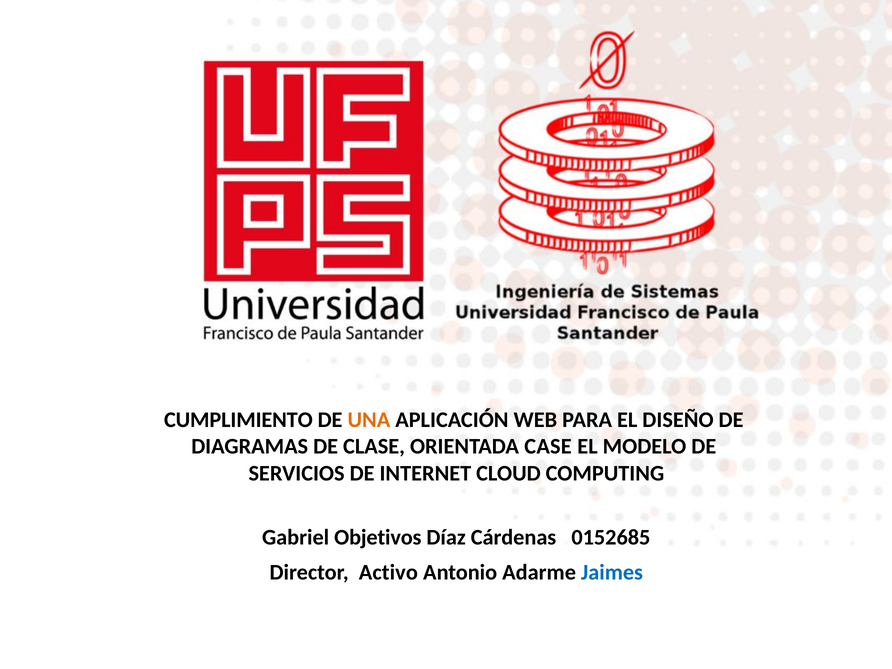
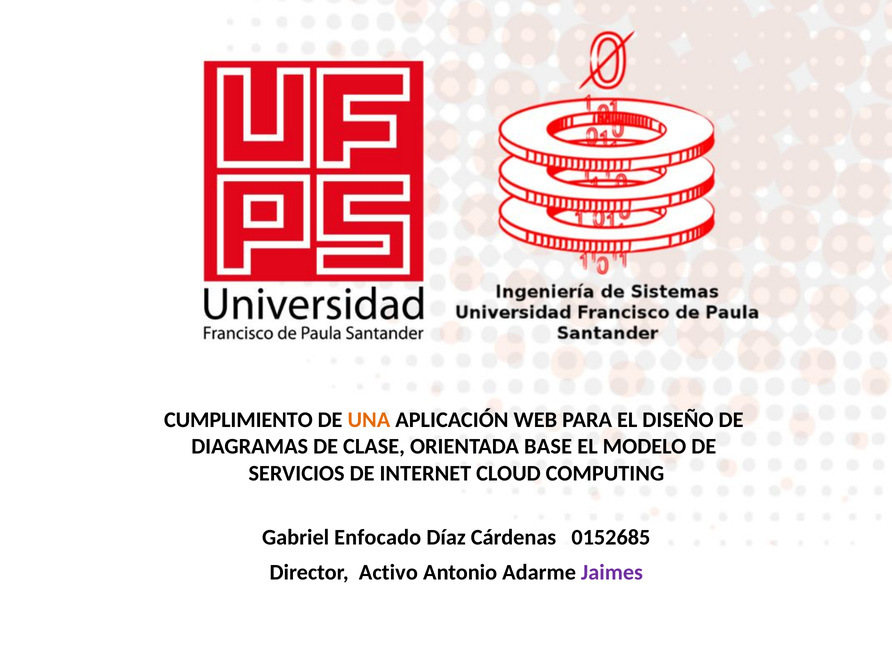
CASE: CASE -> BASE (548, 446)
Objetivos: Objetivos -> Enfocado (378, 537)
Jaimes colour: blue -> purple (612, 573)
